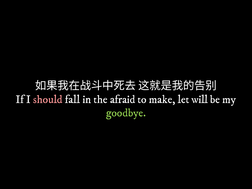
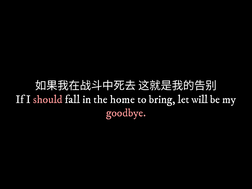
afraid: afraid -> home (123, 99)
make: make -> bring (162, 99)
goodbye colour: light green -> pink (126, 113)
